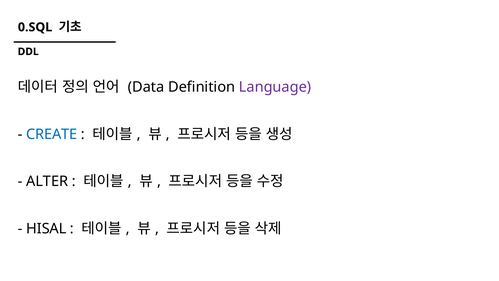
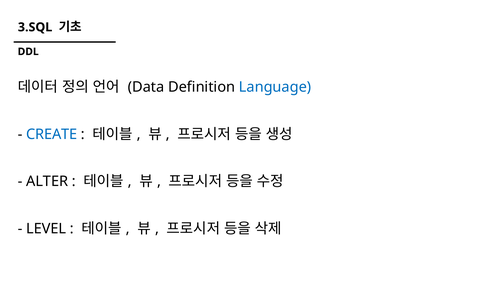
0.SQL: 0.SQL -> 3.SQL (35, 27)
Language colour: purple -> blue (275, 87)
HISAL: HISAL -> LEVEL (46, 228)
